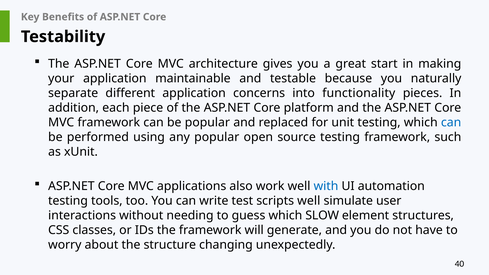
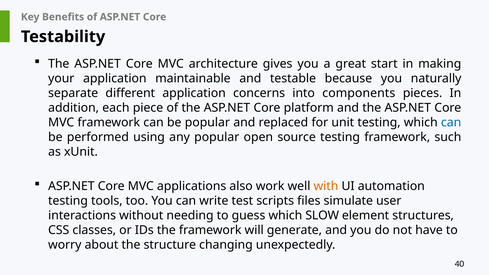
functionality: functionality -> components (359, 93)
with colour: blue -> orange (326, 186)
scripts well: well -> files (309, 201)
